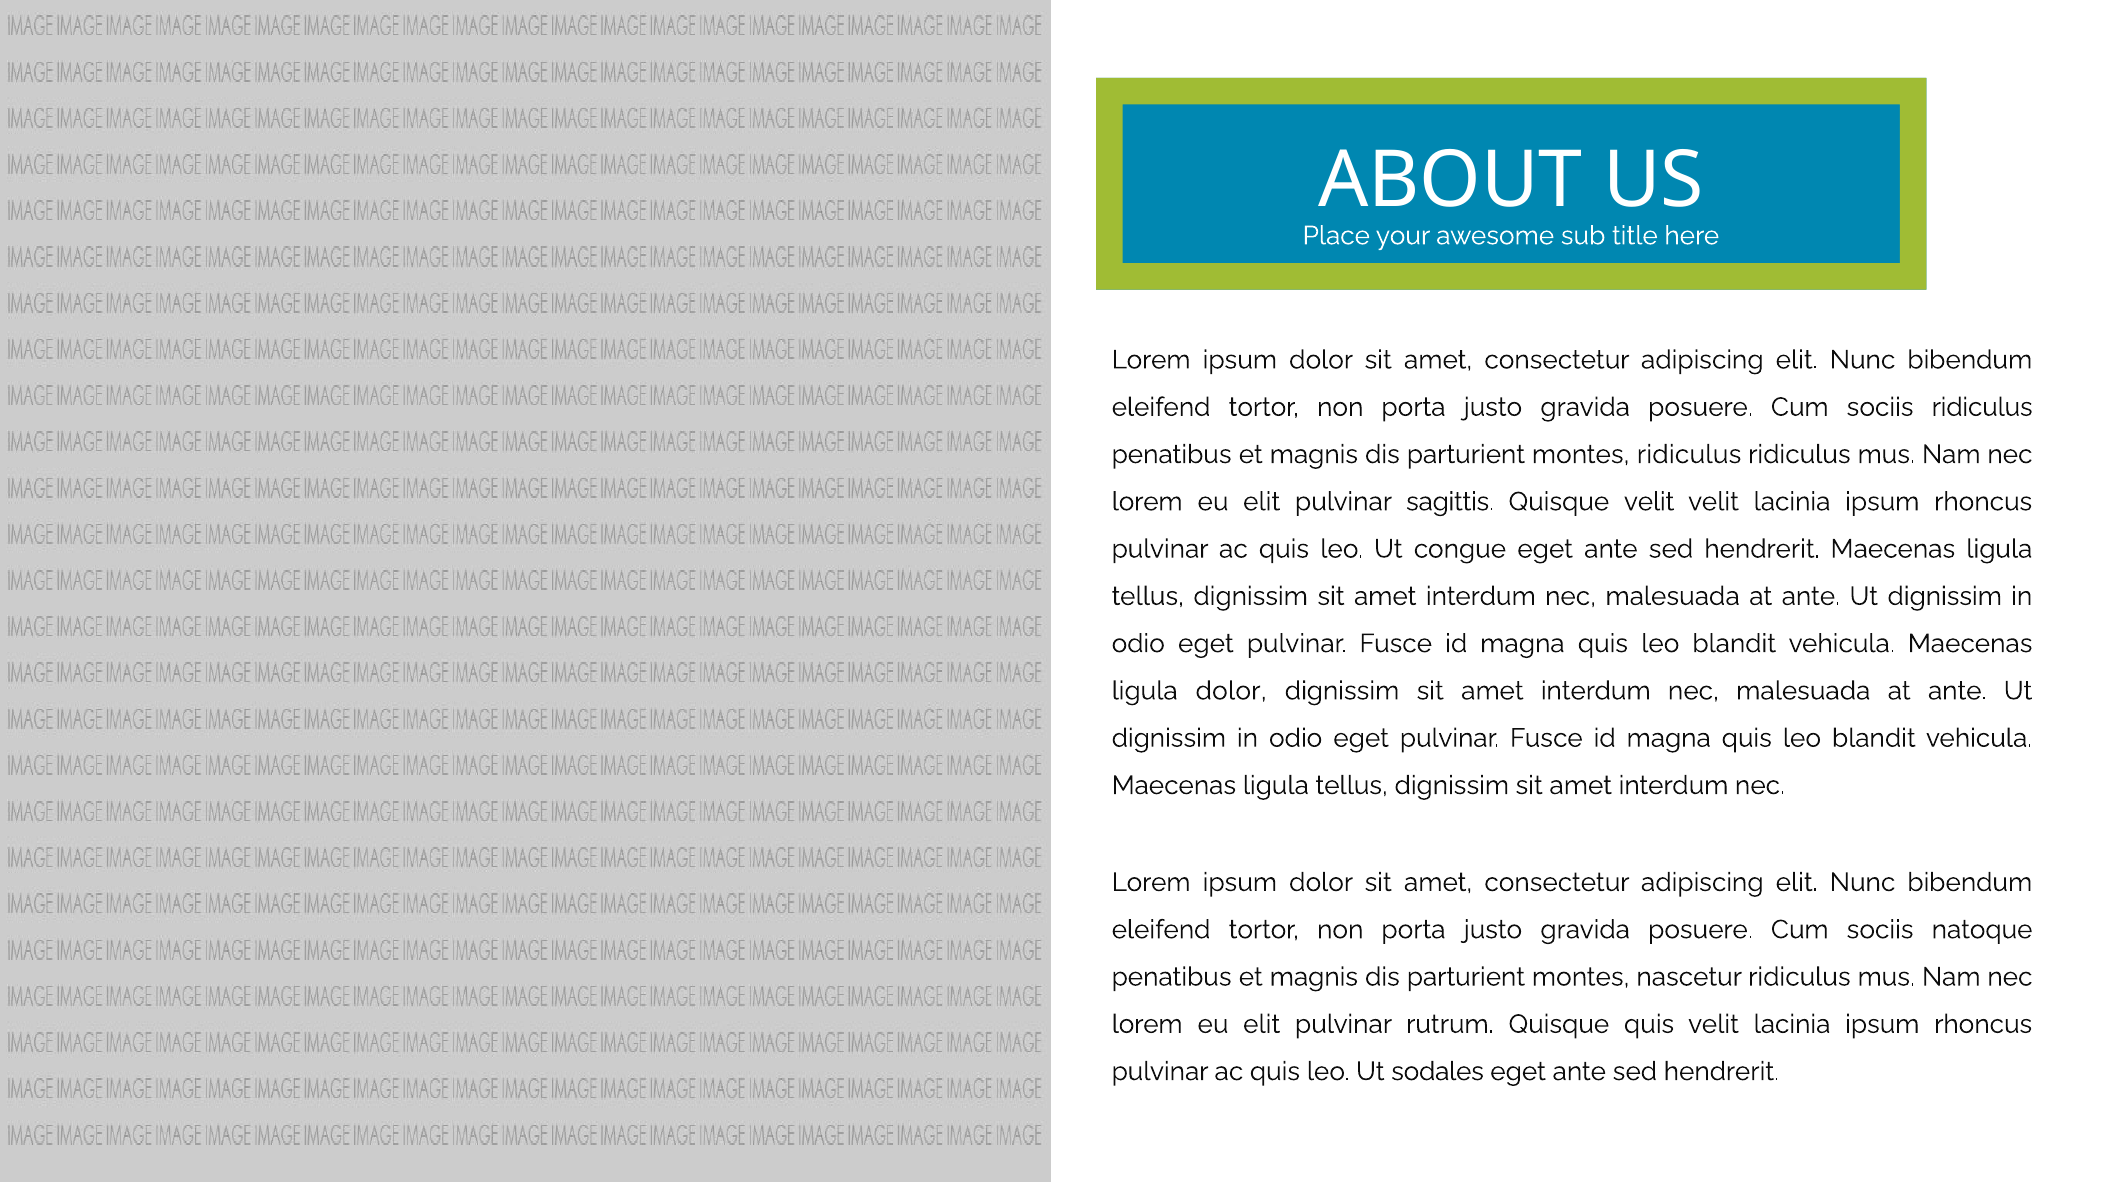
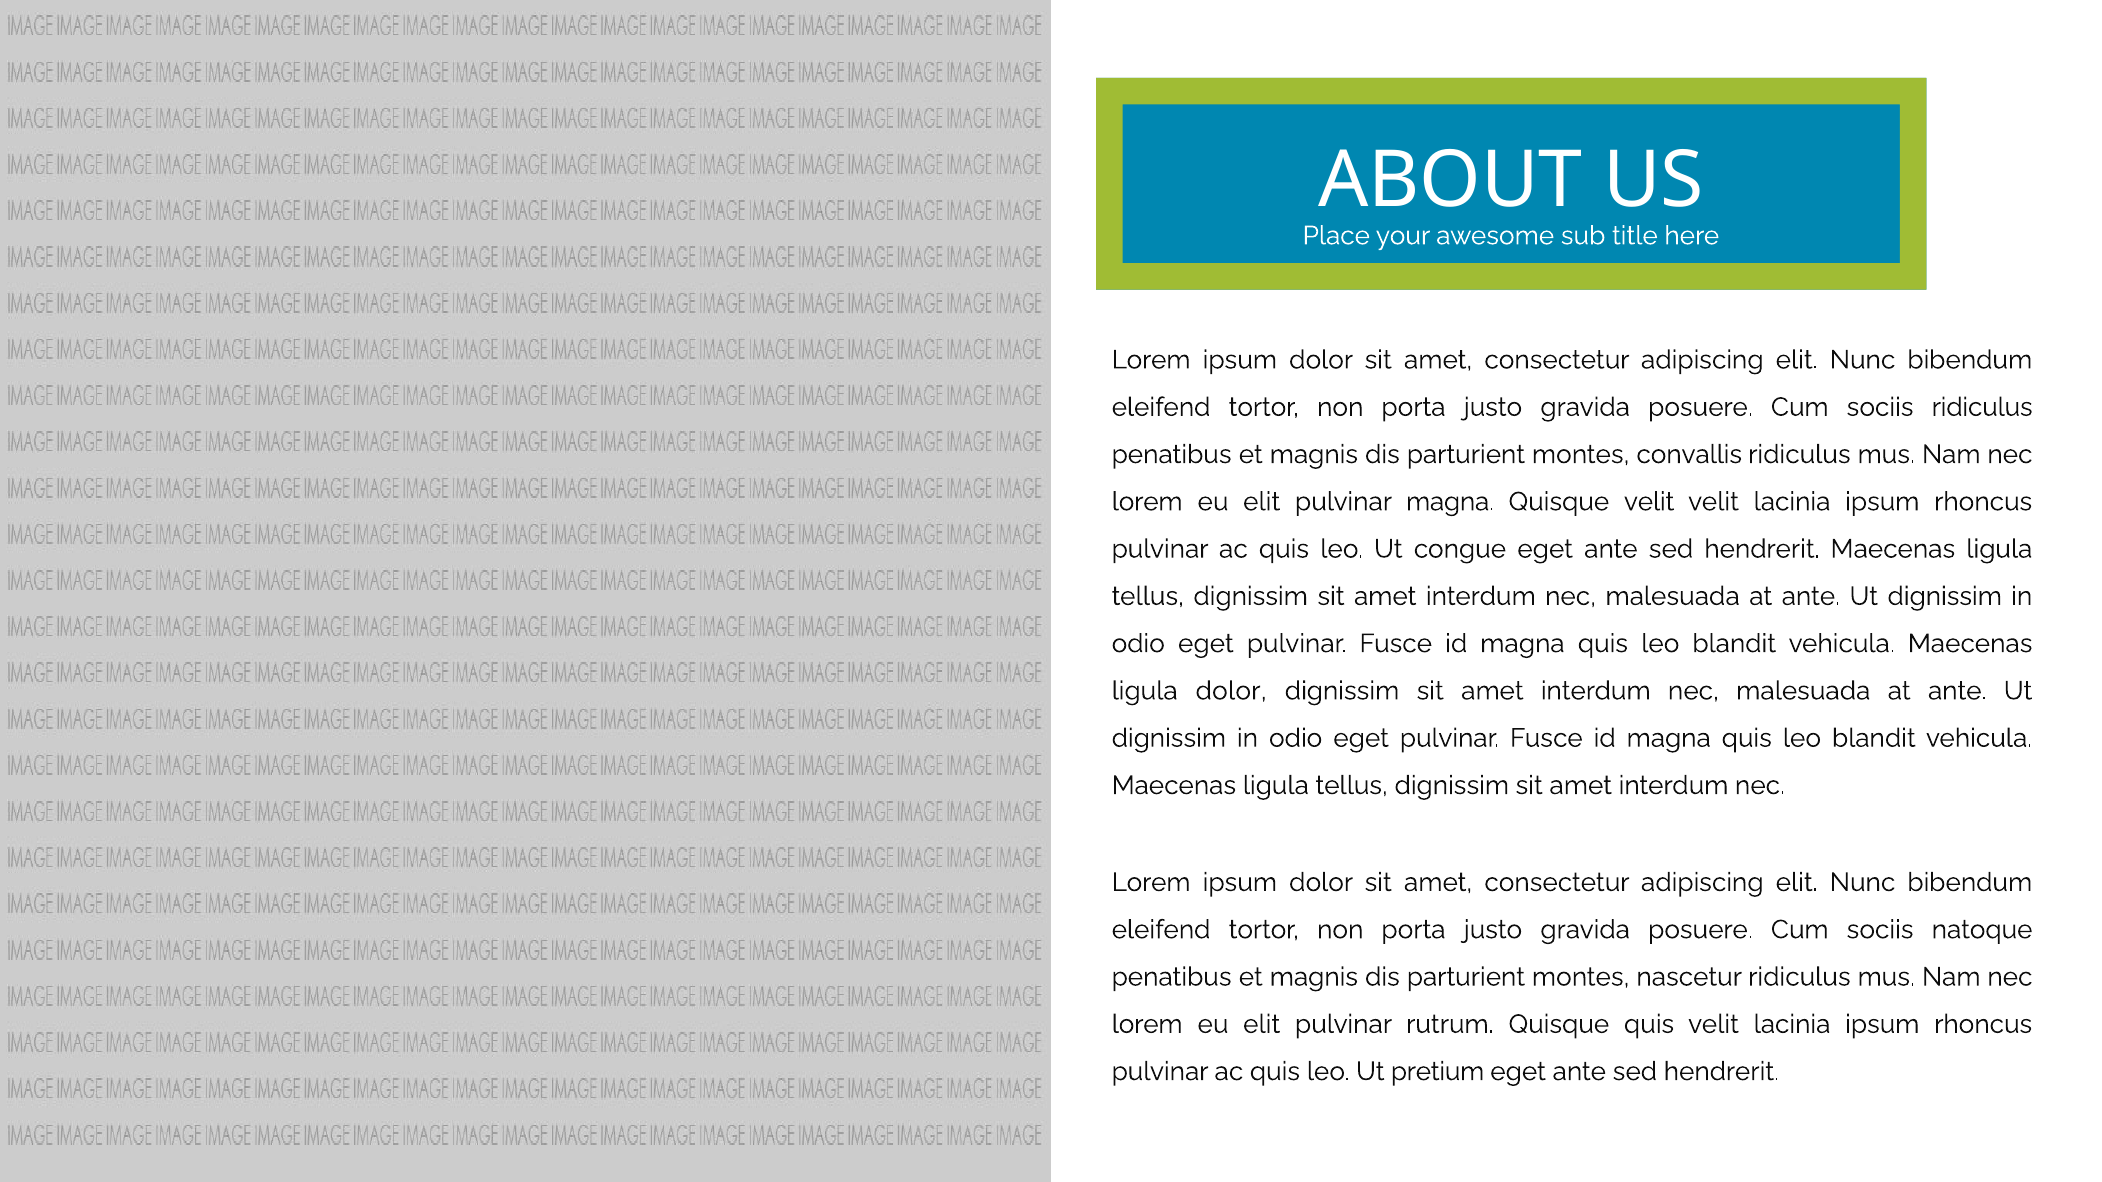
montes ridiculus: ridiculus -> convallis (1689, 455)
pulvinar sagittis: sagittis -> magna (1450, 502)
sodales: sodales -> pretium (1438, 1072)
